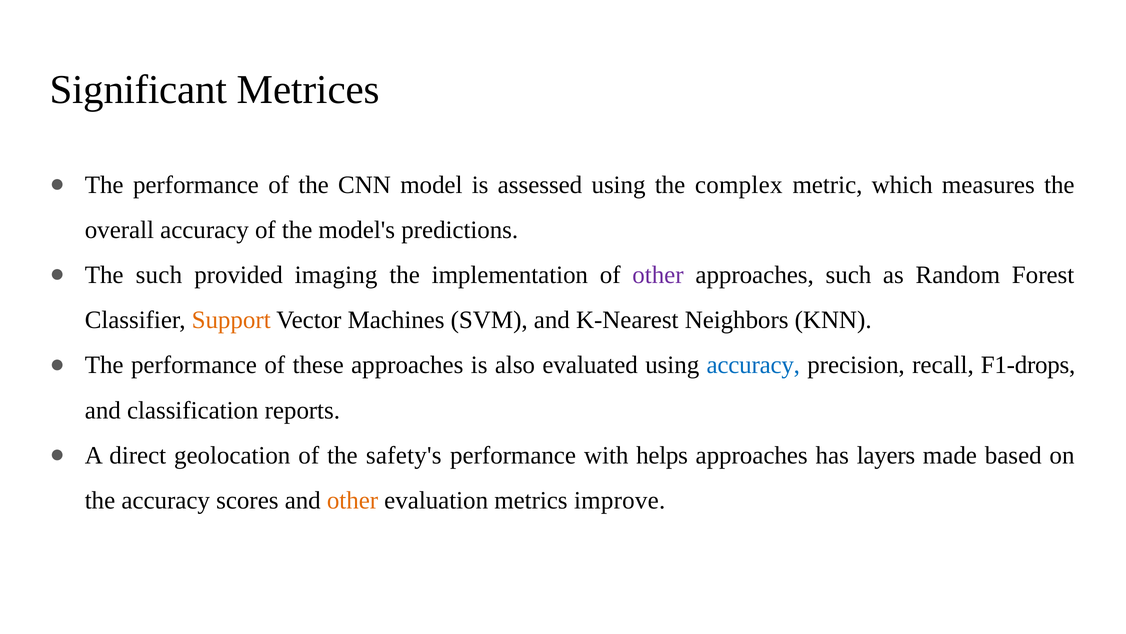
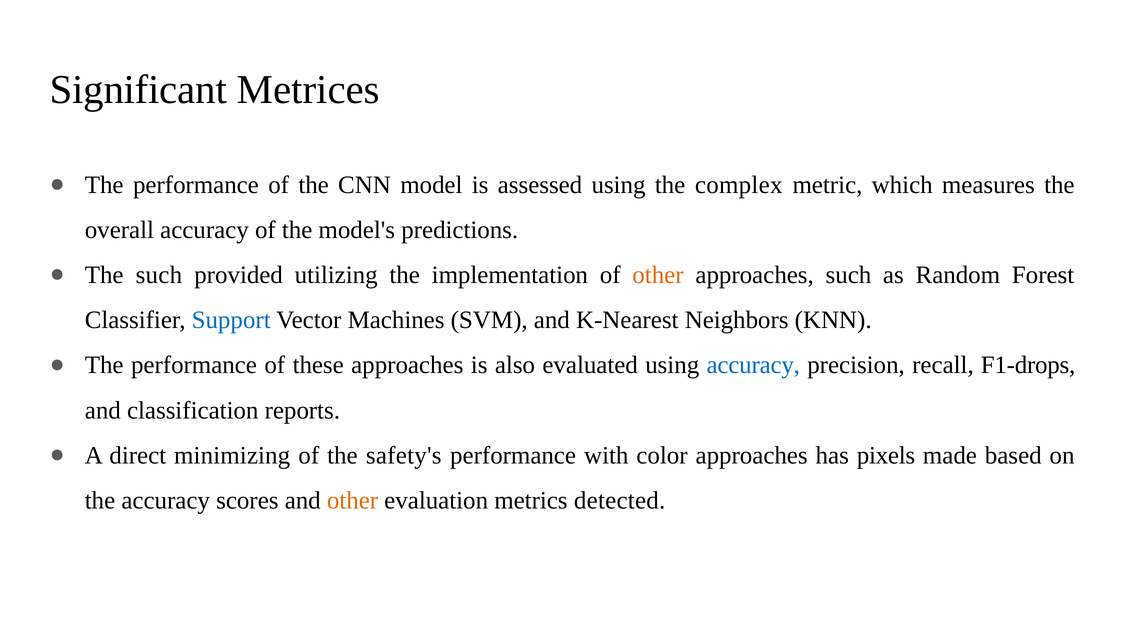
imaging: imaging -> utilizing (336, 275)
other colour: purple -> orange (658, 275)
Support colour: orange -> blue (231, 320)
geolocation: geolocation -> minimizing (232, 455)
helps: helps -> color (662, 455)
layers: layers -> pixels (886, 455)
improve: improve -> detected (620, 500)
